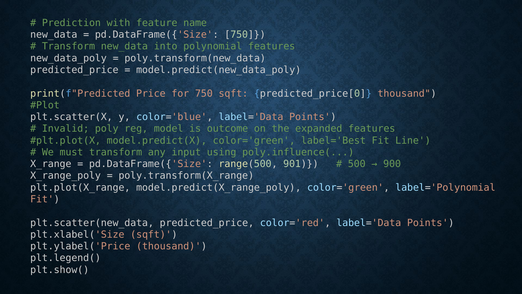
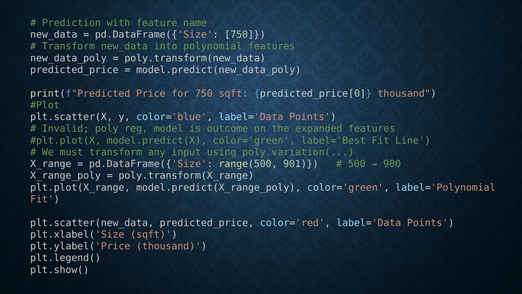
poly.influence(: poly.influence( -> poly.variation( (298, 152)
